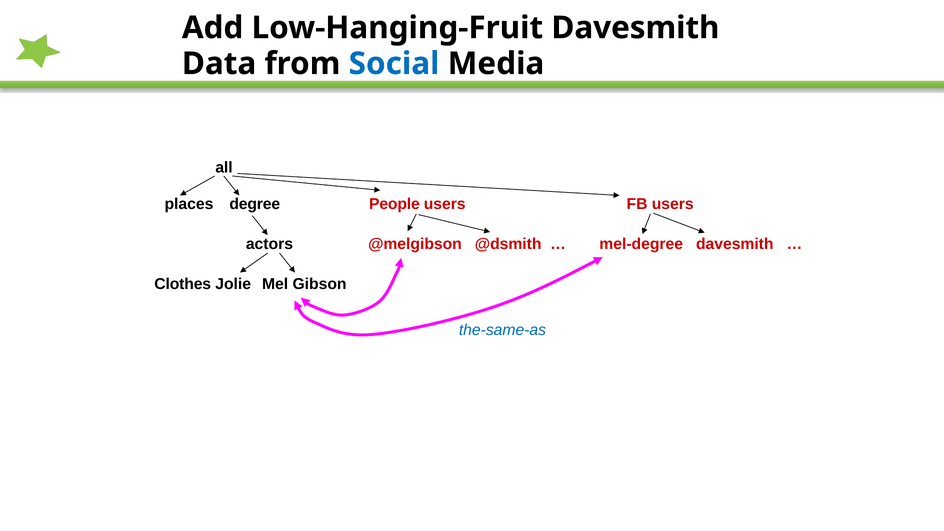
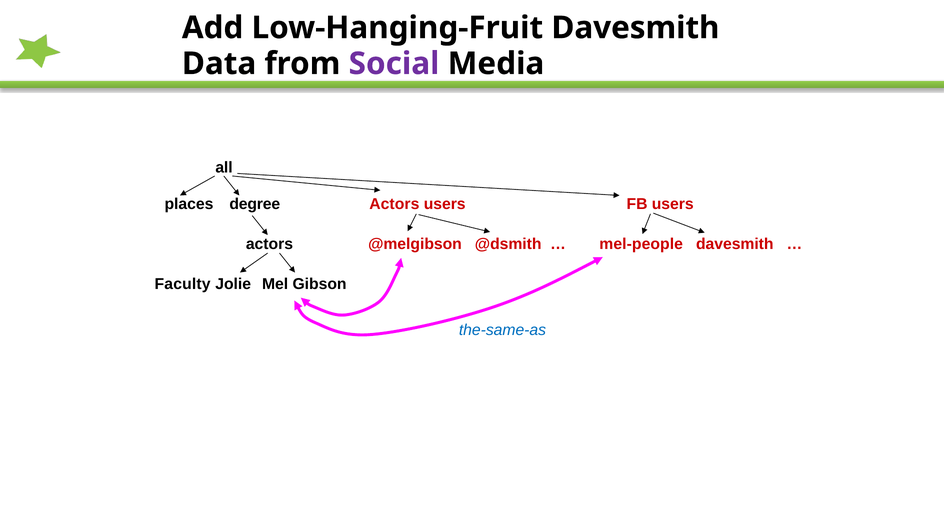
Social colour: blue -> purple (394, 64)
places People: People -> Actors (394, 204)
mel-degree: mel-degree -> mel-people (641, 244)
Clothes: Clothes -> Faculty (183, 284)
